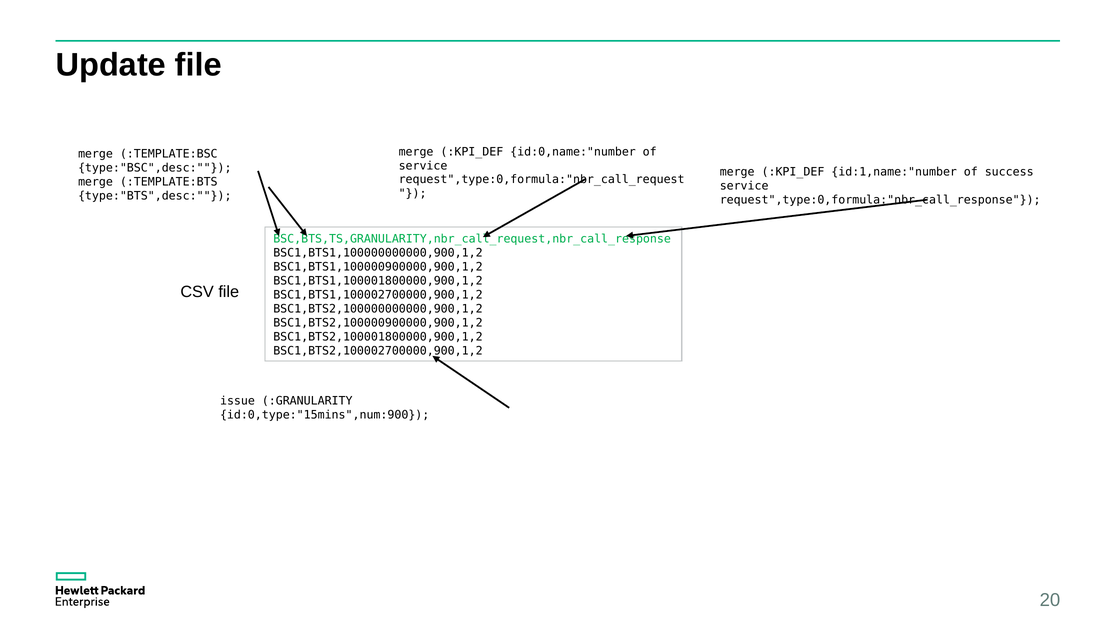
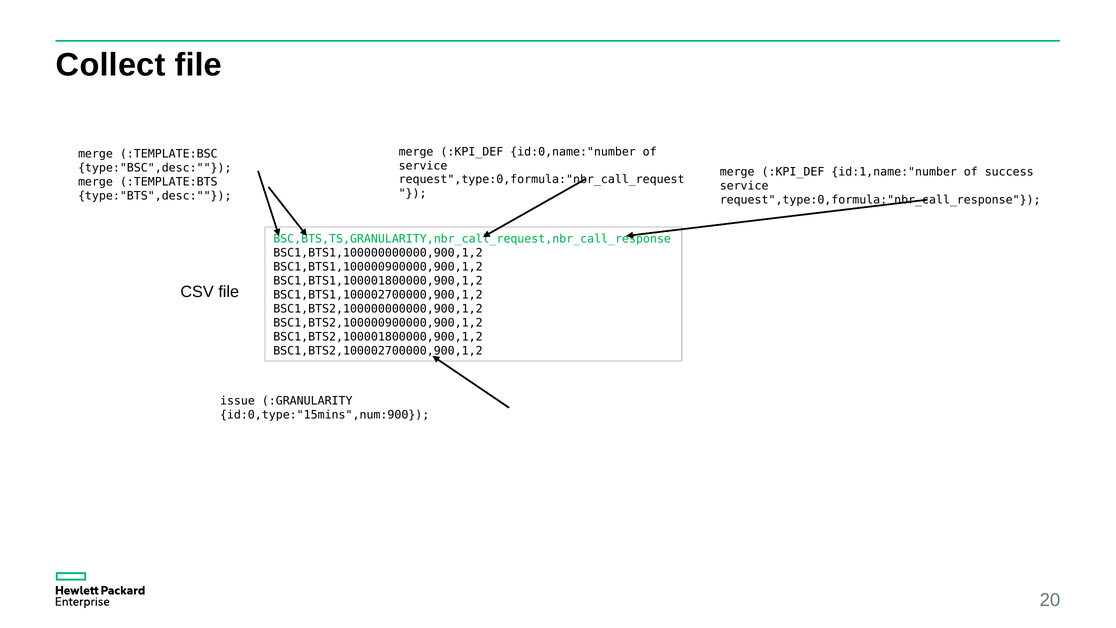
Update: Update -> Collect (111, 65)
